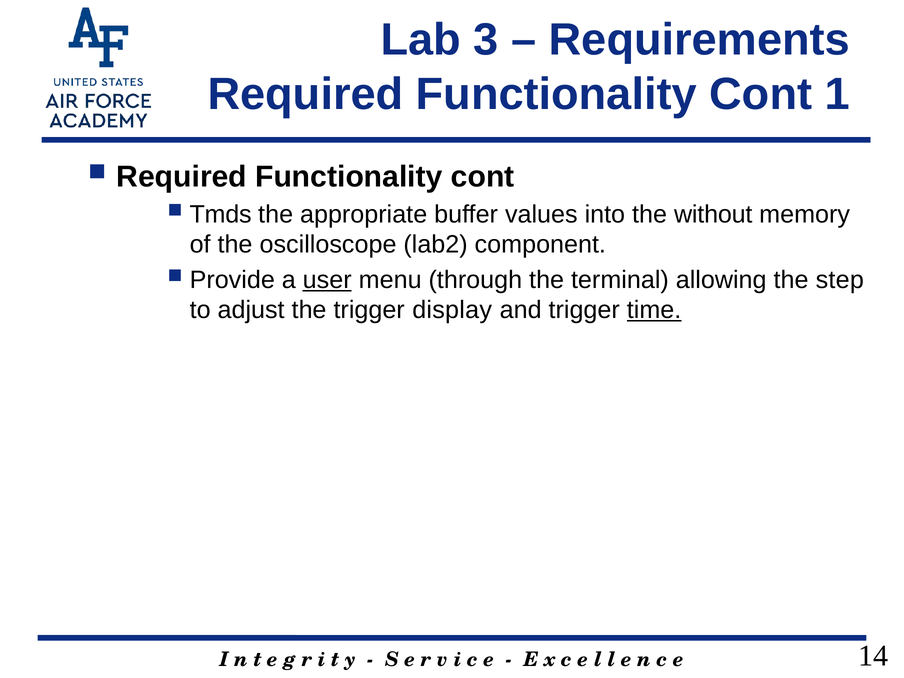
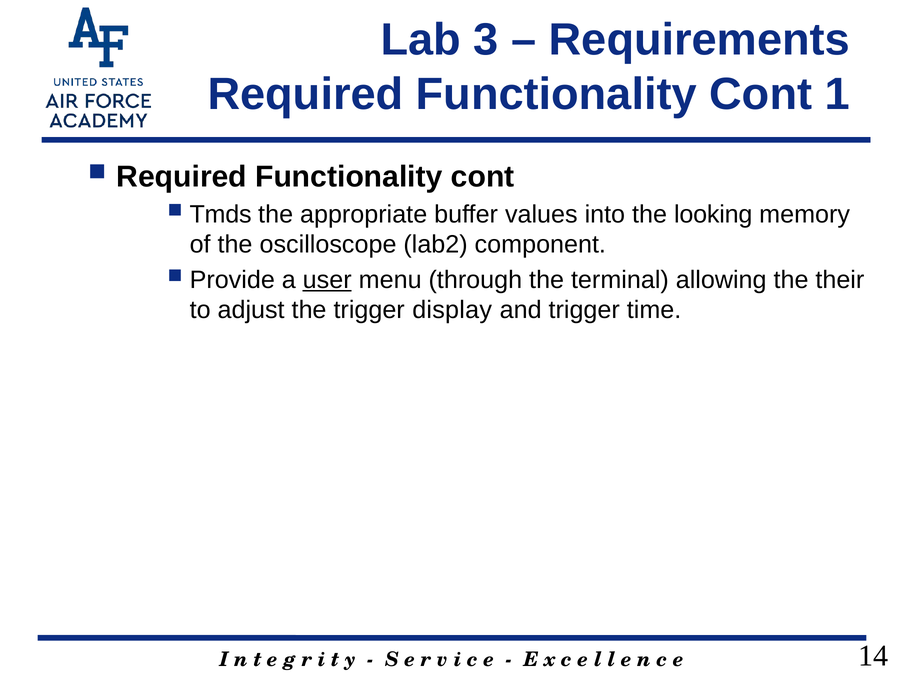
without: without -> looking (713, 214)
step: step -> their (840, 280)
time underline: present -> none (654, 310)
